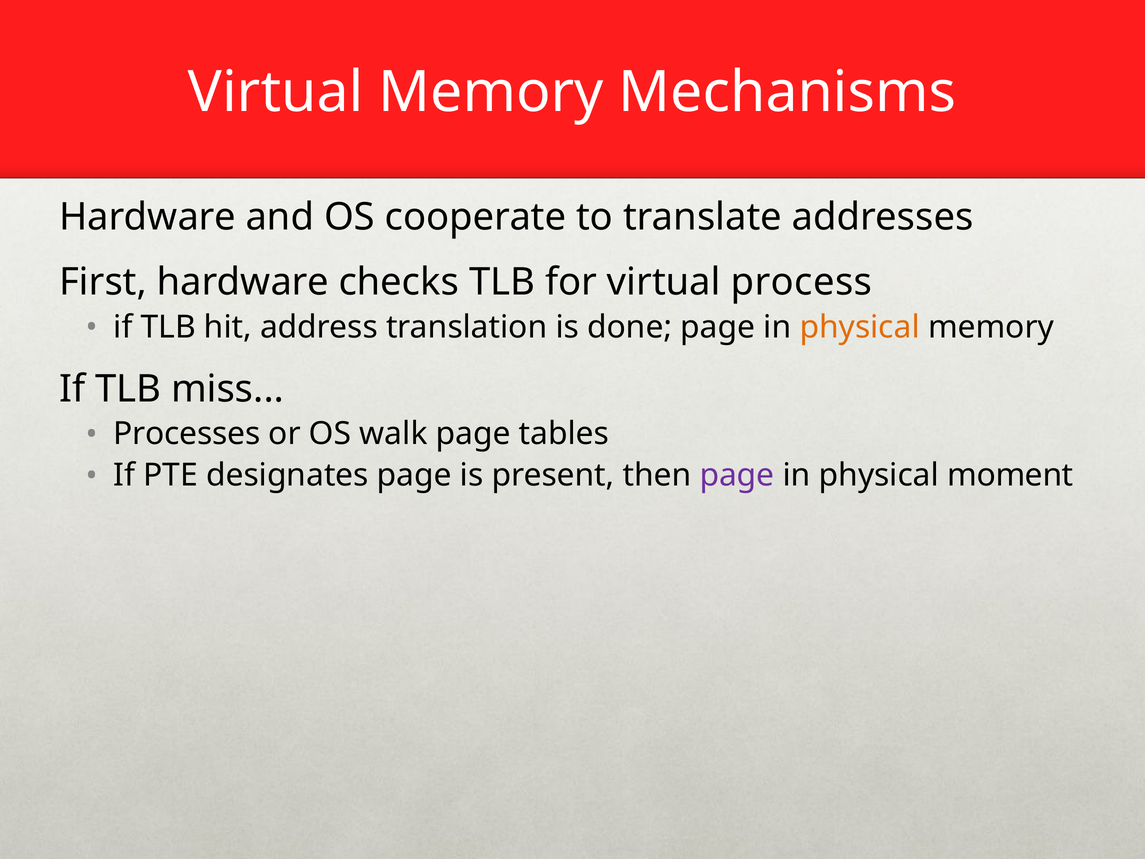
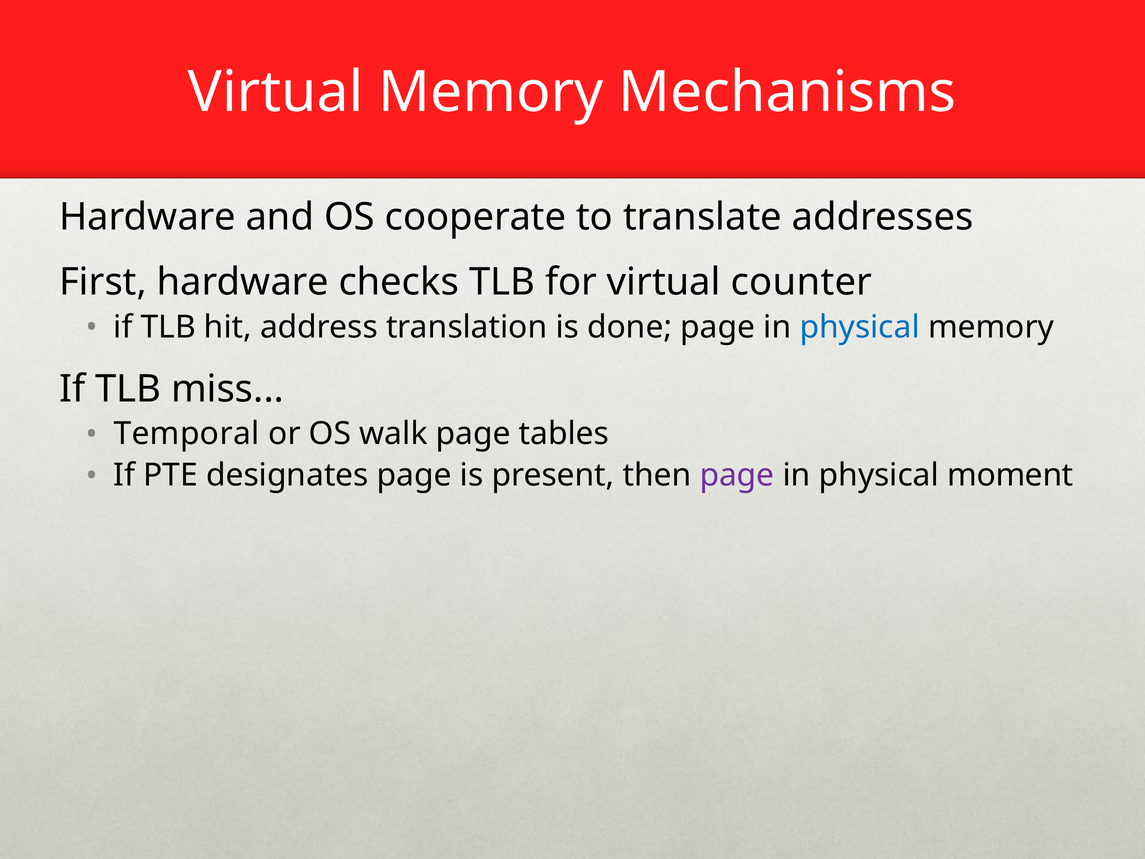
process: process -> counter (801, 282)
physical colour: orange -> blue (860, 327)
Processes: Processes -> Temporal (187, 434)
